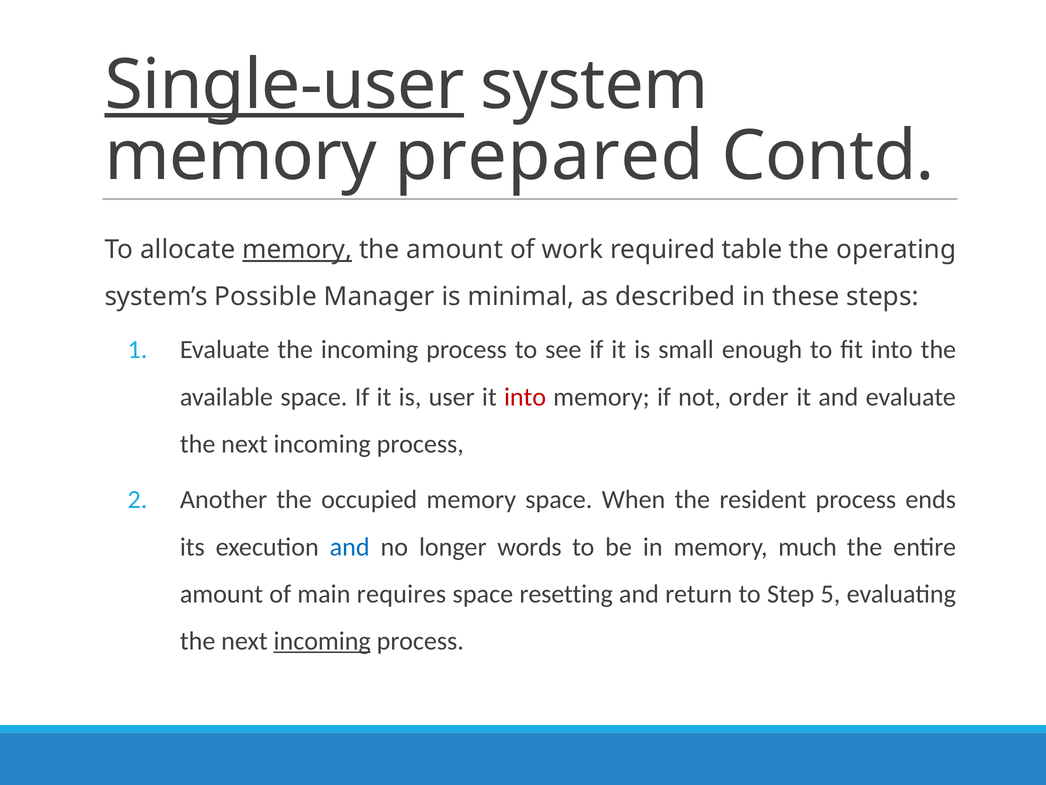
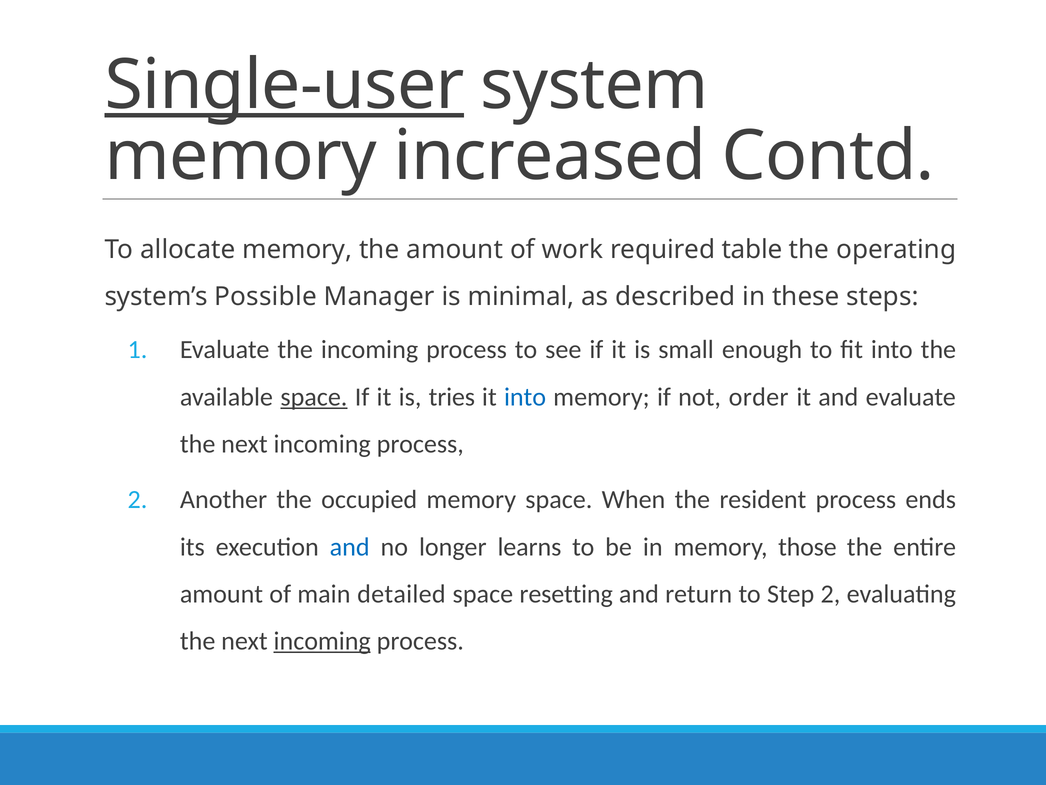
prepared: prepared -> increased (550, 156)
memory underline: present -> none (297, 250)
space underline: none -> present (314, 397)
user: user -> tries (452, 397)
into colour: red -> blue (525, 397)
words: words -> learns (529, 547)
much: much -> those (807, 547)
requires: requires -> detailed (401, 594)
Step 5: 5 -> 2 (830, 594)
